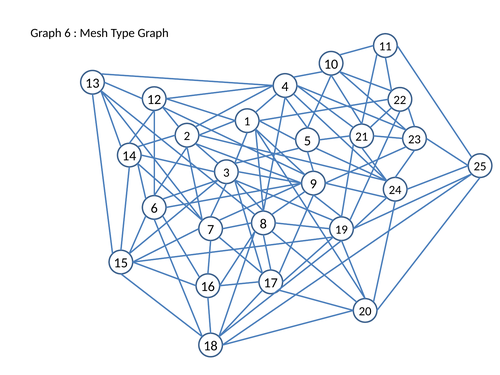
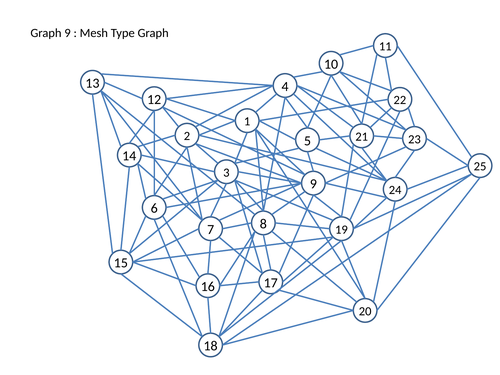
Graph 6: 6 -> 9 (68, 33)
